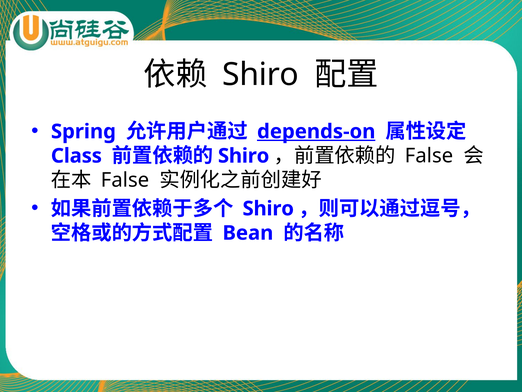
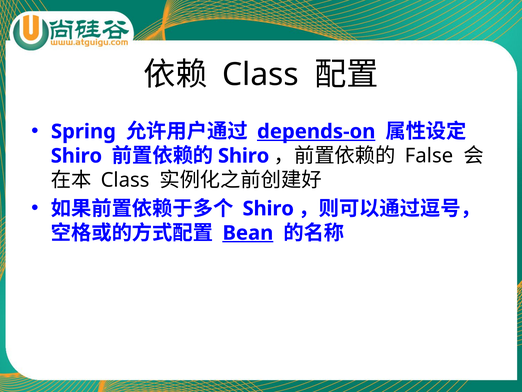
Shiro: Shiro -> Class (260, 74)
Class: Class -> Shiro (76, 156)
False: False -> Class (125, 180)
Bean underline: none -> present (248, 233)
